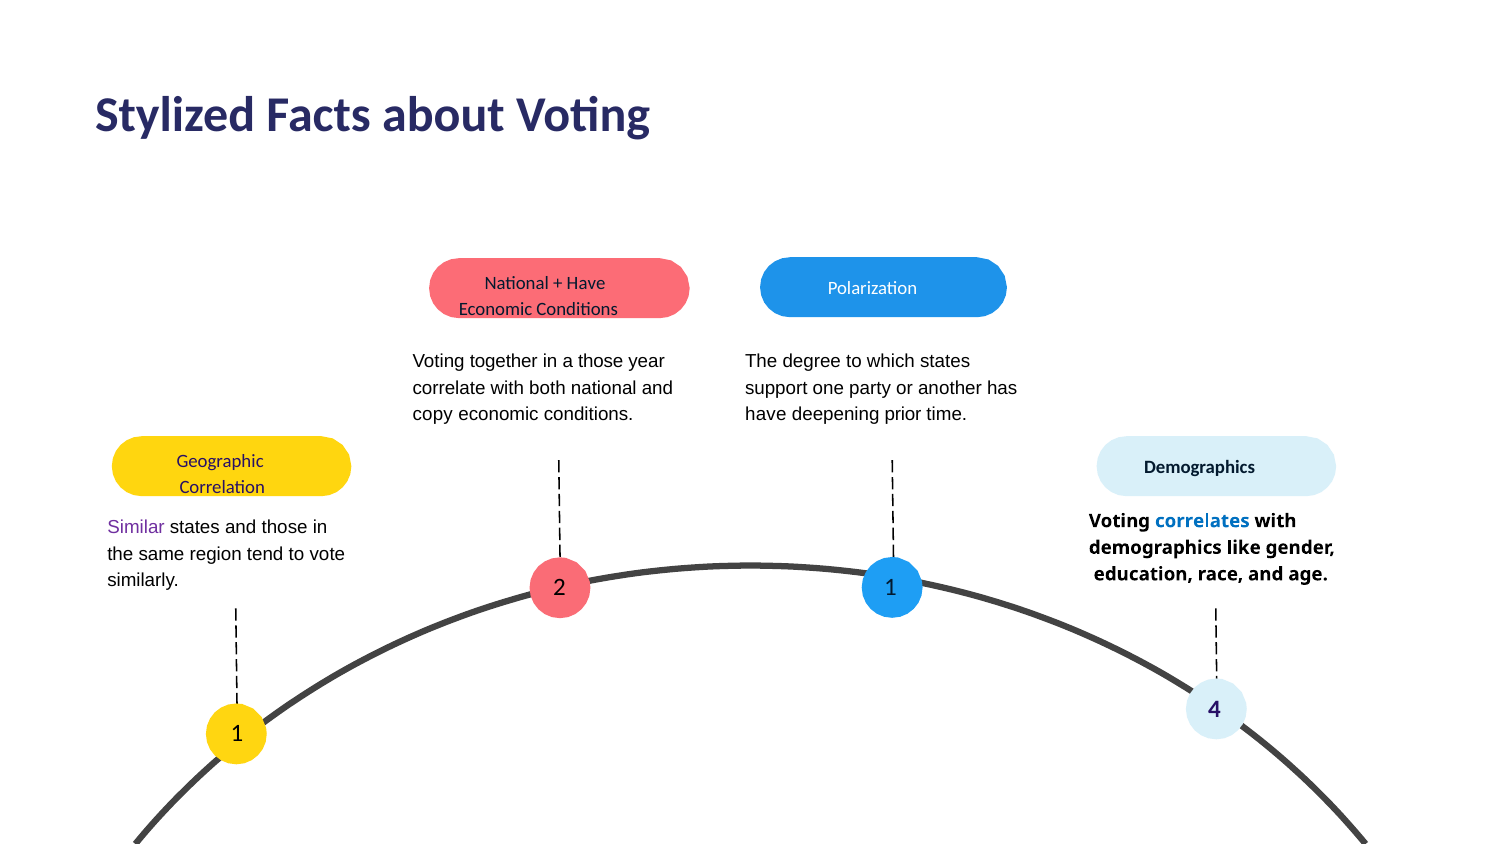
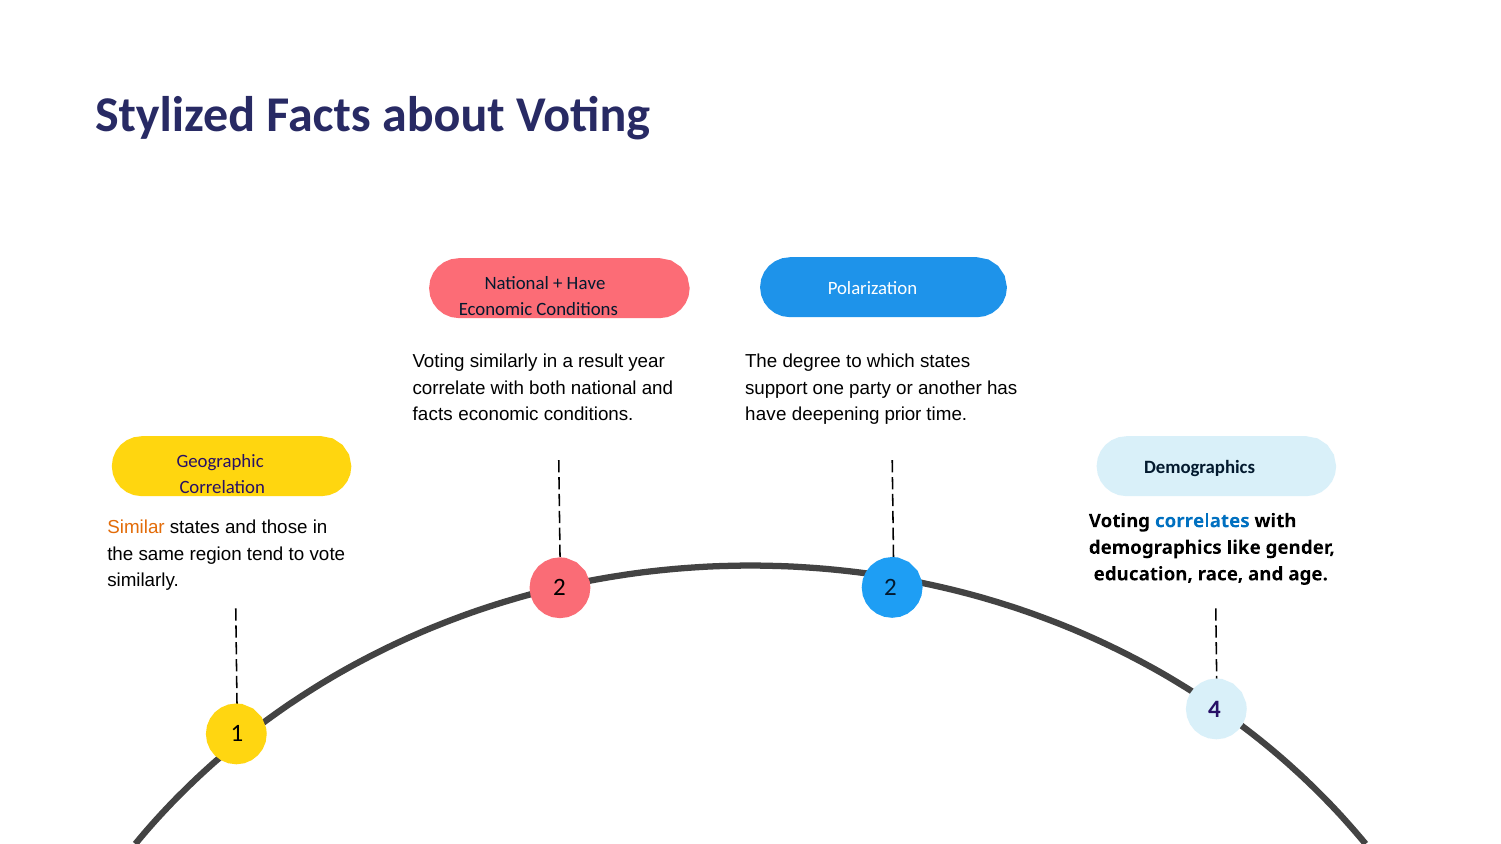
Voting together: together -> similarly (504, 362)
a those: those -> result (601, 362)
copy: copy -> facts (433, 415)
Similar colour: purple -> orange (136, 528)
2 1: 1 -> 2 (890, 587)
